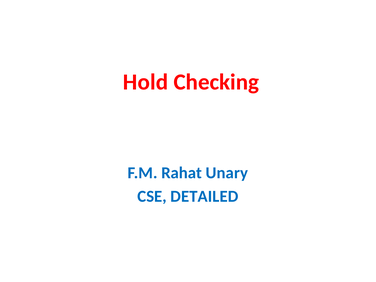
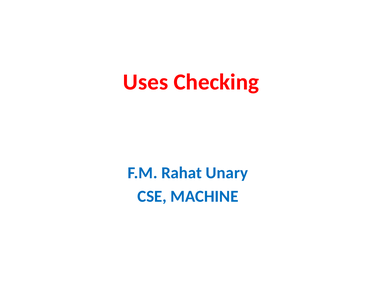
Hold: Hold -> Uses (146, 82)
DETAILED: DETAILED -> MACHINE (204, 196)
